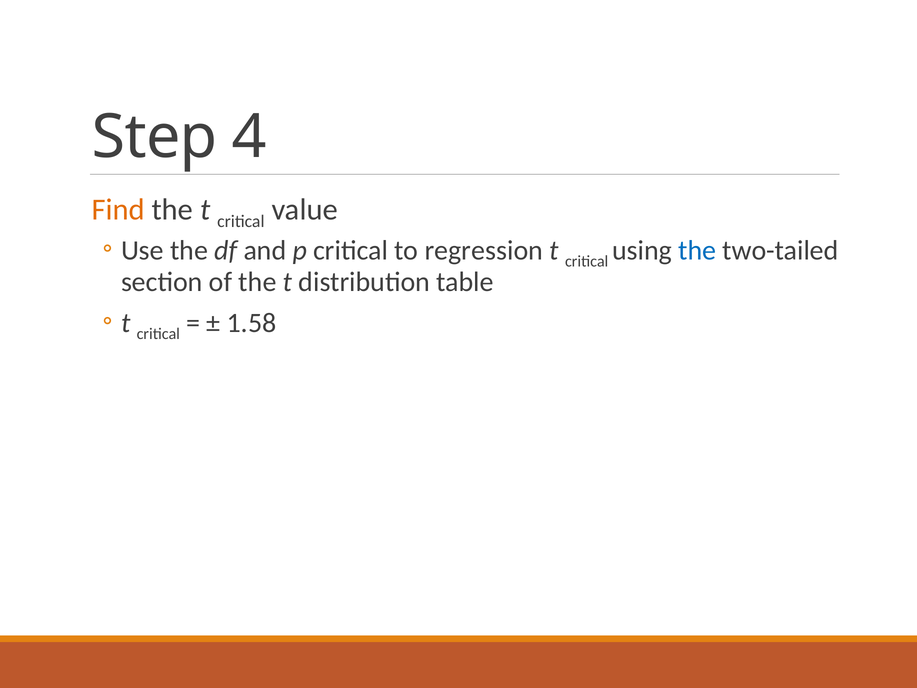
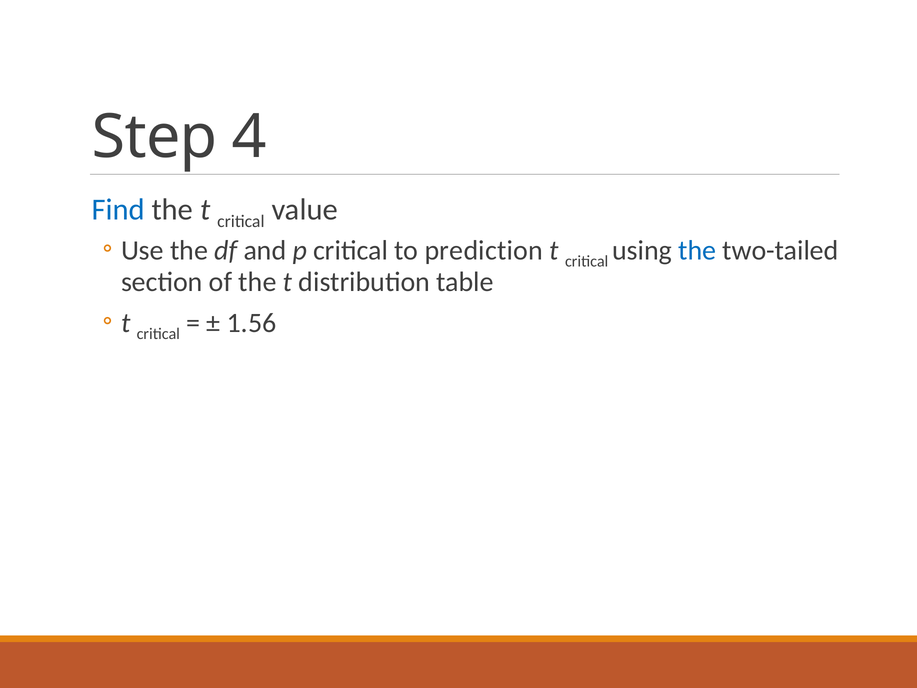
Find colour: orange -> blue (118, 210)
regression: regression -> prediction (484, 251)
1.58: 1.58 -> 1.56 (252, 323)
